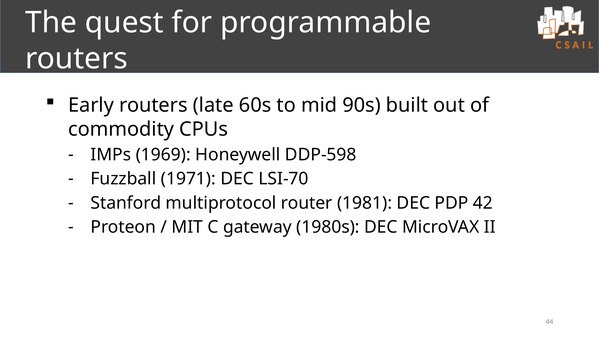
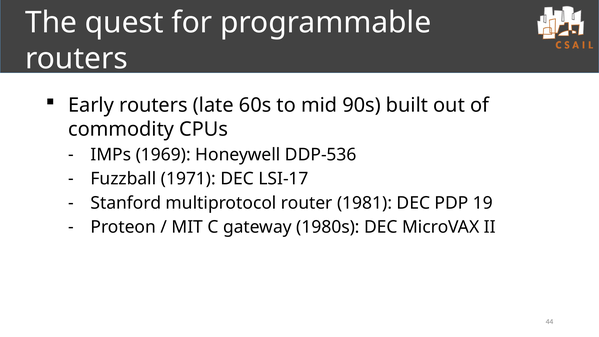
DDP-598: DDP-598 -> DDP-536 (321, 155)
LSI-70: LSI-70 -> LSI-17 (284, 179)
42: 42 -> 19 (483, 203)
